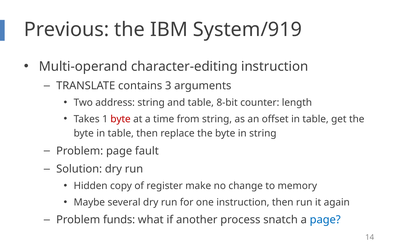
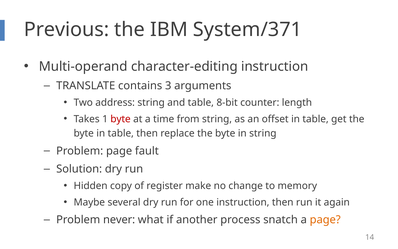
System/919: System/919 -> System/371 (248, 29)
funds: funds -> never (119, 220)
page colour: blue -> orange (325, 220)
